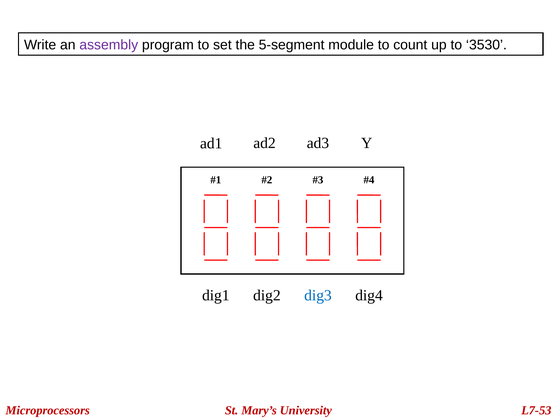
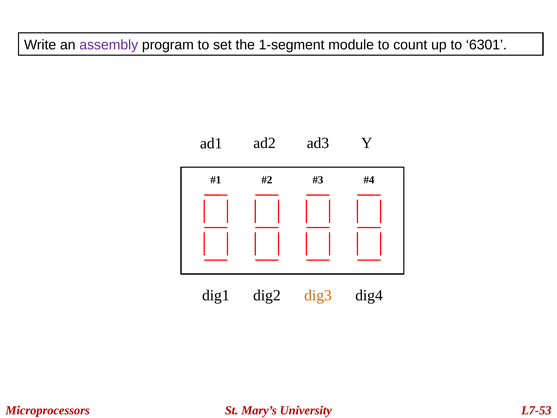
5-segment: 5-segment -> 1-segment (292, 45)
3530: 3530 -> 6301 (486, 45)
dig3 colour: blue -> orange (318, 295)
